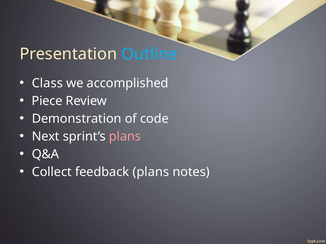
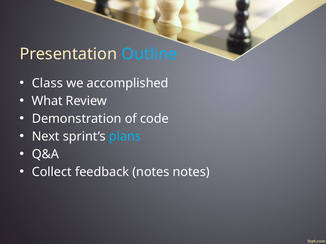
Piece: Piece -> What (47, 101)
plans colour: pink -> light blue (125, 137)
feedback plans: plans -> notes (151, 172)
